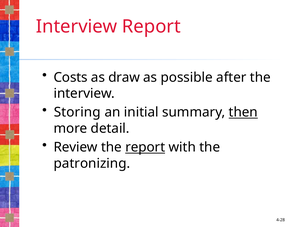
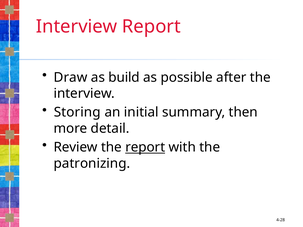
Costs: Costs -> Draw (70, 77)
draw: draw -> build (124, 77)
then underline: present -> none (243, 112)
